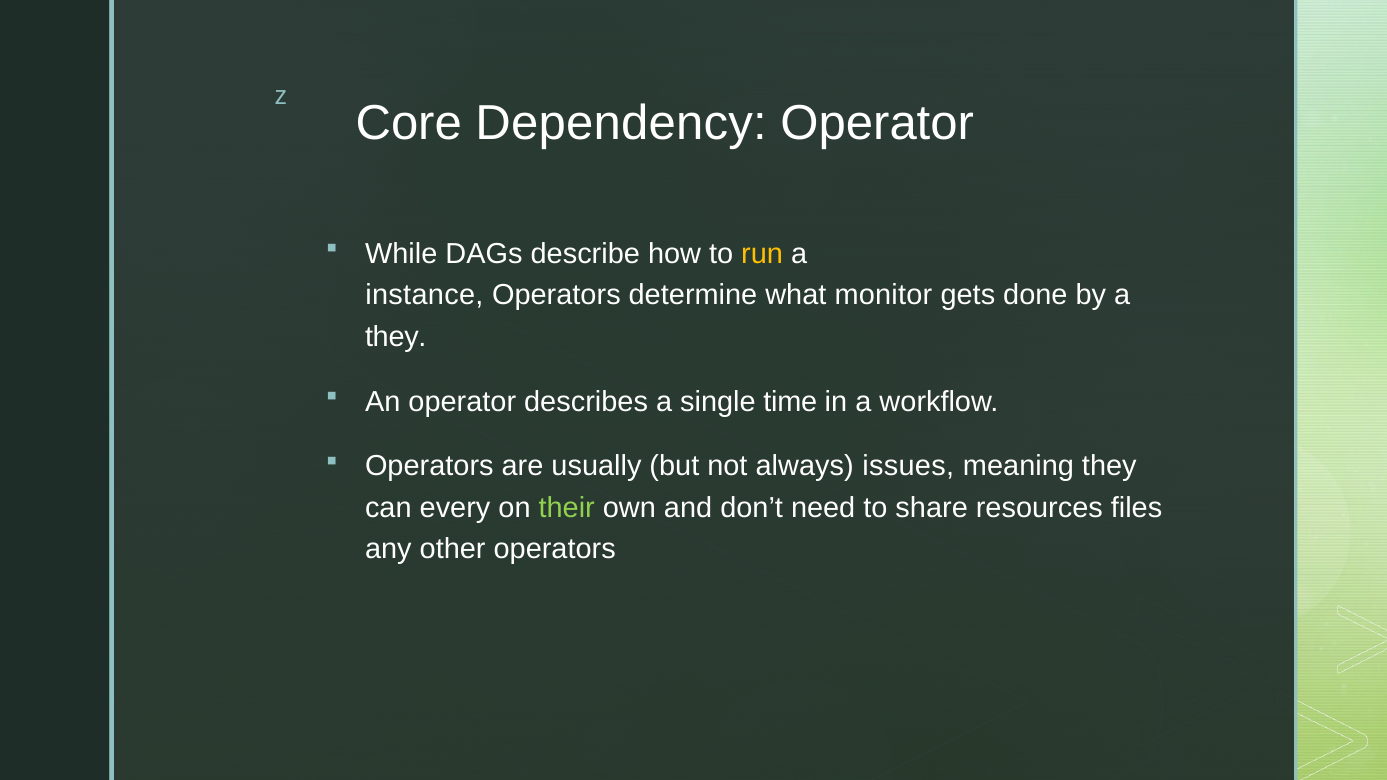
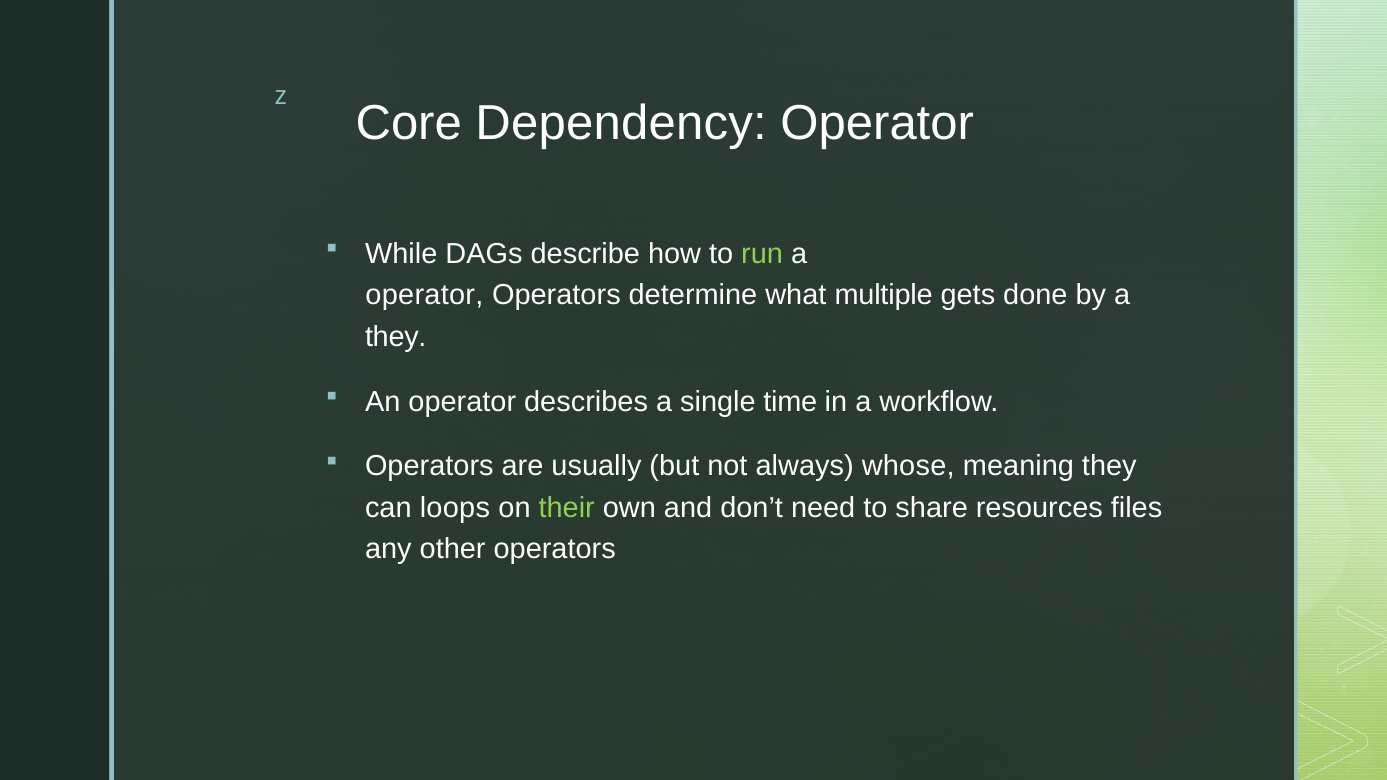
run colour: yellow -> light green (762, 254)
instance: instance -> operator (424, 295)
monitor: monitor -> multiple (884, 295)
issues: issues -> whose (908, 466)
every: every -> loops (455, 508)
